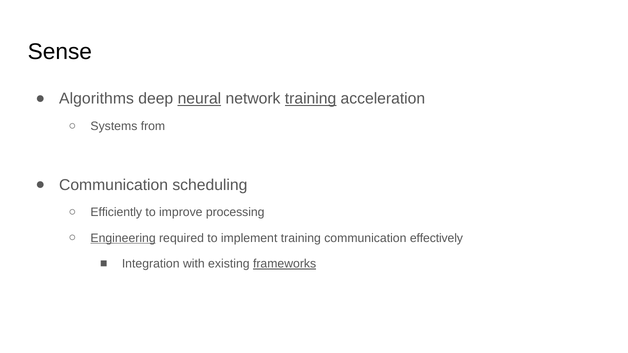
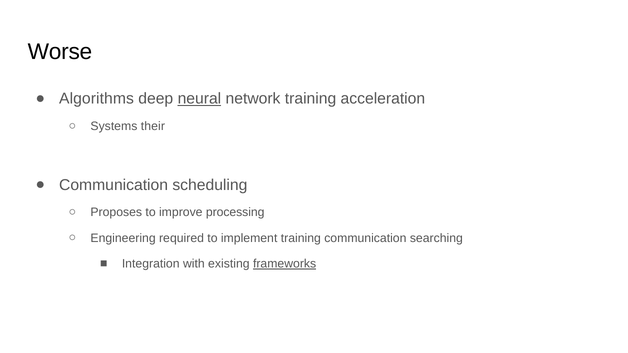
Sense: Sense -> Worse (60, 52)
training underline: present -> none (311, 99)
from: from -> their (153, 126)
Efficiently: Efficiently -> Proposes (116, 213)
Engineering underline: present -> none (123, 238)
effectively: effectively -> searching (436, 238)
